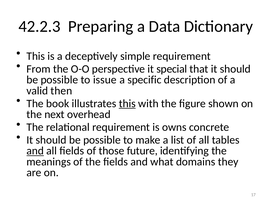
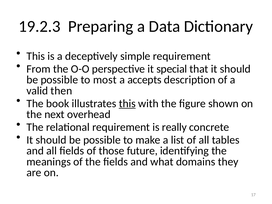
42.2.3: 42.2.3 -> 19.2.3 (40, 26)
issue: issue -> most (105, 80)
specific: specific -> accepts (144, 80)
owns: owns -> really (174, 127)
and underline: present -> none (35, 151)
